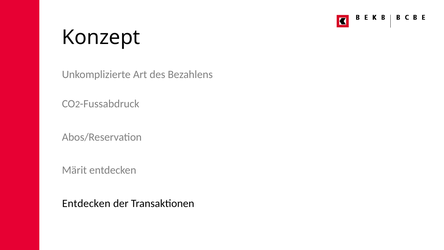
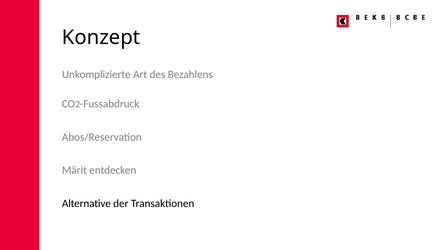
Entdecken: Entdecken -> Alternative (86, 203)
